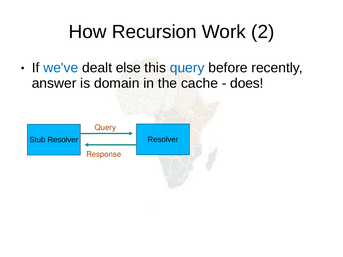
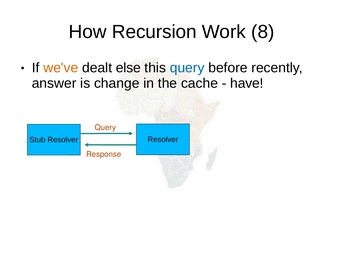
2: 2 -> 8 (263, 32)
we've colour: blue -> orange (61, 68)
domain: domain -> change (117, 83)
does: does -> have (247, 83)
